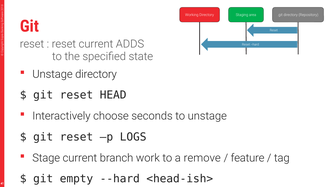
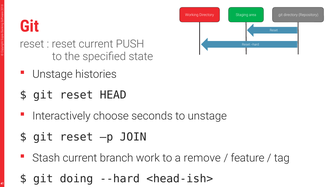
ADDS: ADDS -> PUSH (130, 44)
Unstage directory: directory -> histories (96, 74)
LOGS: LOGS -> JOIN (133, 137)
Stage: Stage -> Stash (46, 158)
empty: empty -> doing (76, 179)
